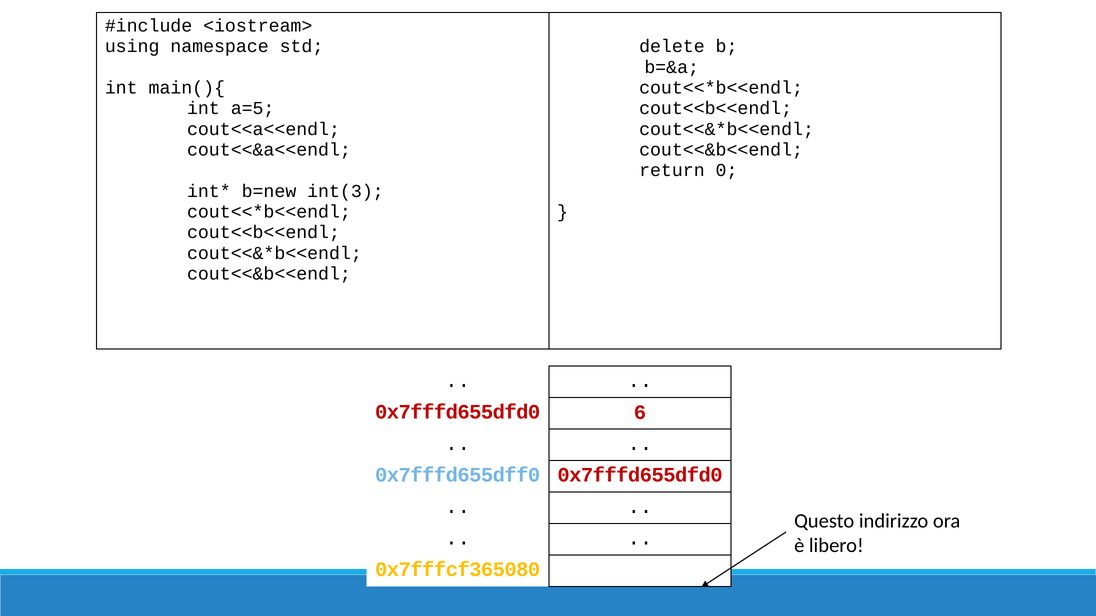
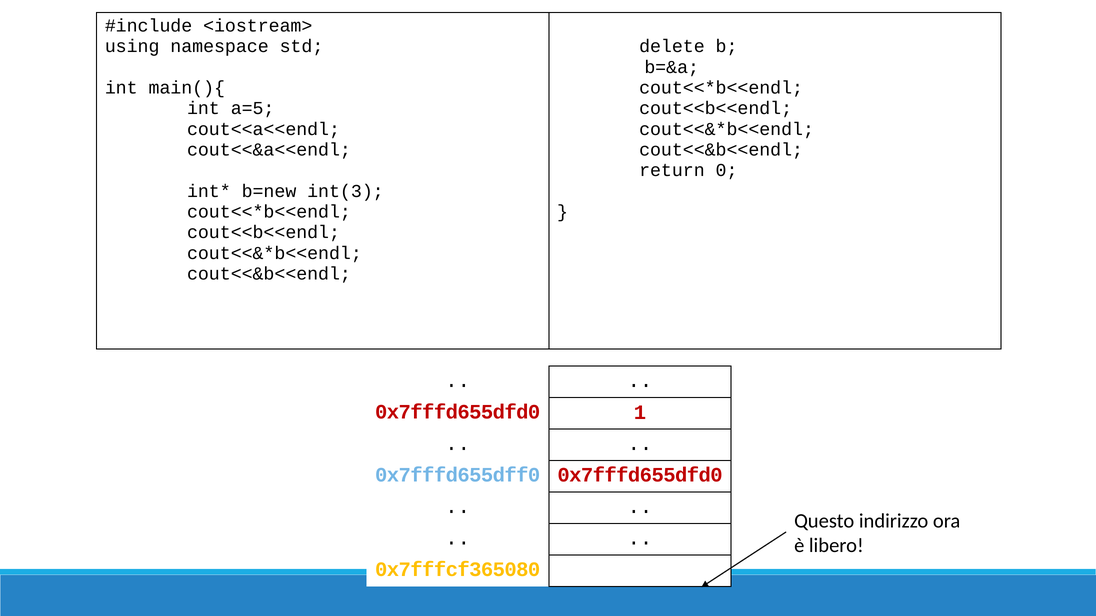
6: 6 -> 1 (640, 413)
